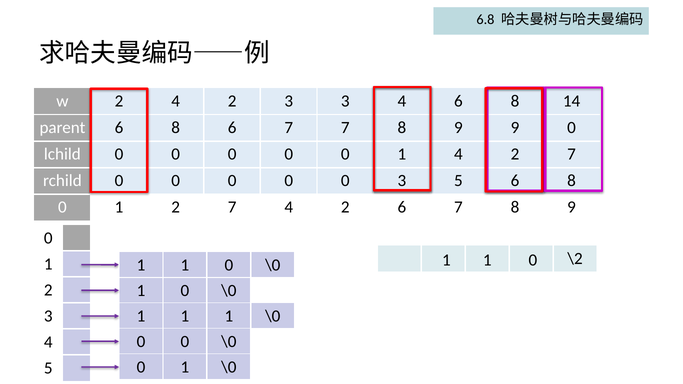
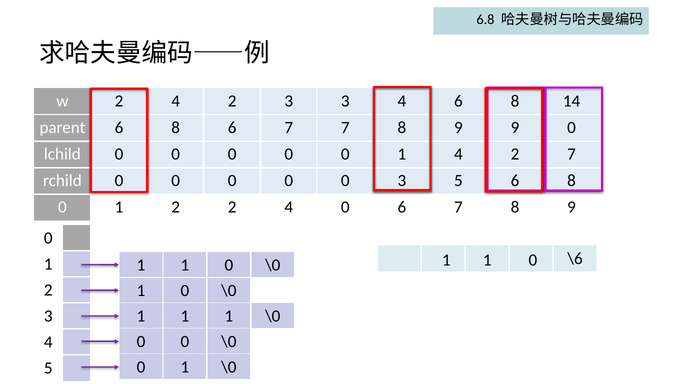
1 2 7: 7 -> 2 (232, 207)
2: 2 -> 0 (345, 207)
\2: \2 -> \6 (575, 259)
